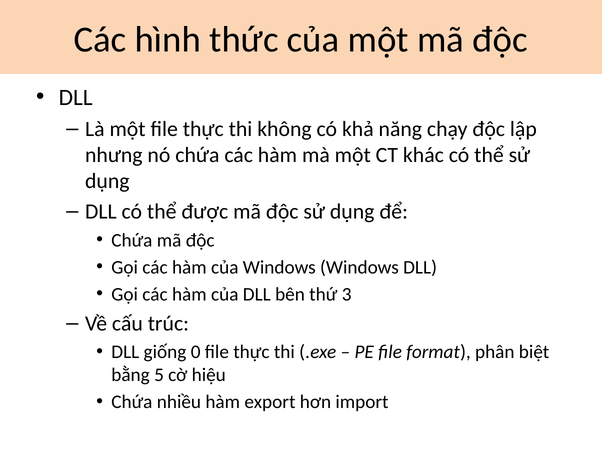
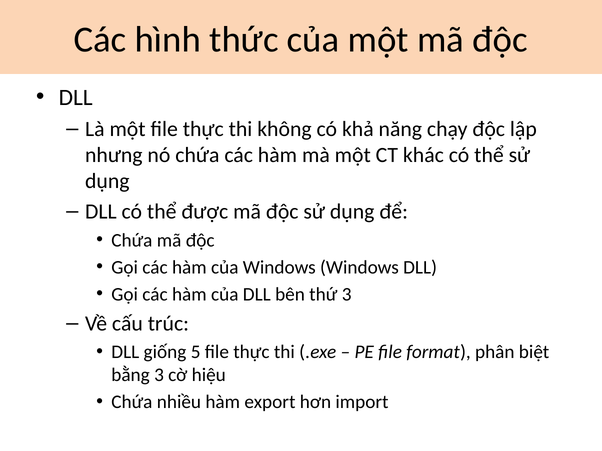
0: 0 -> 5 (196, 352)
bằng 5: 5 -> 3 (159, 375)
